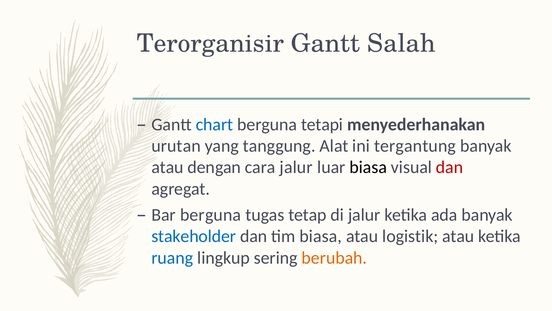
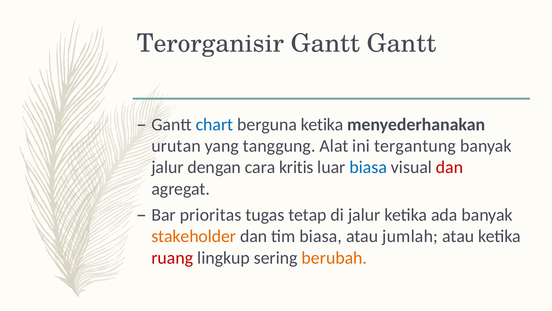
Gantt Salah: Salah -> Gantt (402, 43)
berguna tetapi: tetapi -> ketika (322, 124)
atau: atau -> jalur (167, 167)
cara jalur: jalur -> kritis (296, 167)
biasa colour: black -> blue (368, 167)
Bar berguna: berguna -> prioritas (211, 215)
stakeholder colour: blue -> orange (194, 236)
logistik: logistik -> jumlah (410, 236)
ruang colour: blue -> red (172, 257)
